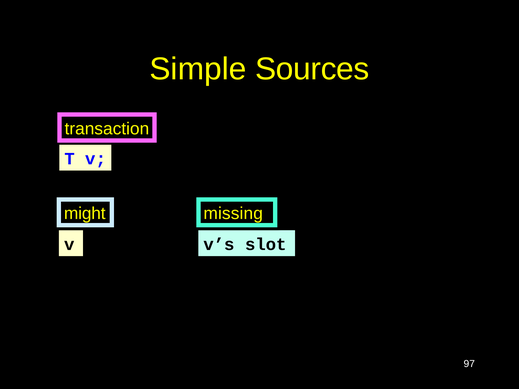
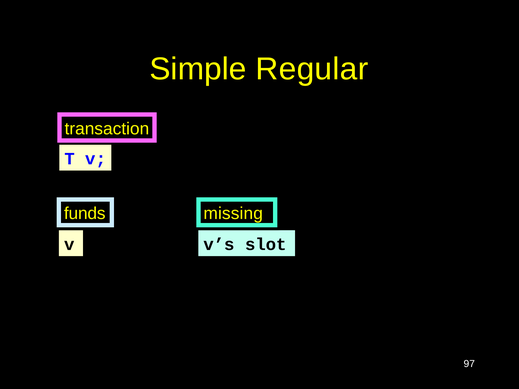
Sources: Sources -> Regular (312, 69)
might: might -> funds (85, 214)
